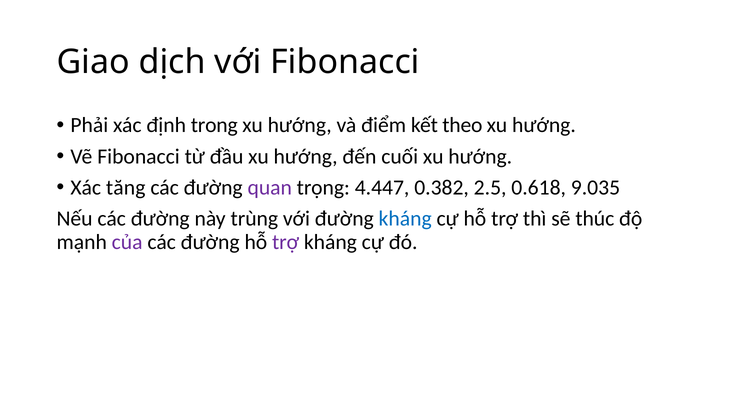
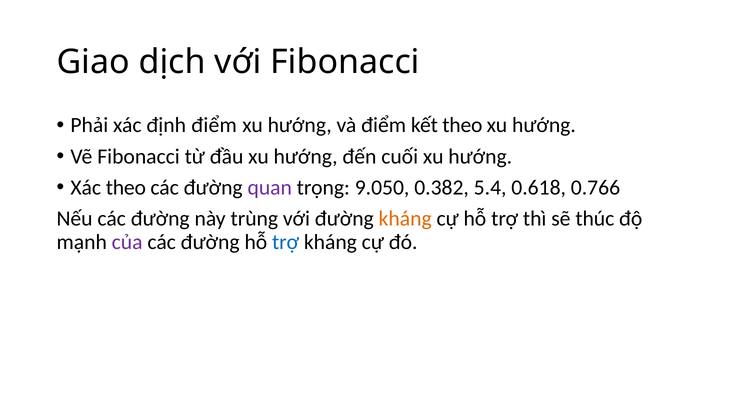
định trong: trong -> điểm (214, 125)
Xác tăng: tăng -> theo (126, 188)
4.447: 4.447 -> 9.050 (382, 188)
2.5: 2.5 -> 5.4 (490, 188)
9.035: 9.035 -> 0.766 (595, 188)
kháng colour: blue -> orange (405, 219)
trợ colour: purple -> blue (286, 242)
